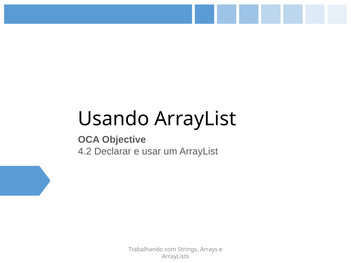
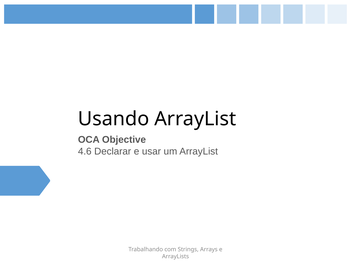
4.2: 4.2 -> 4.6 (85, 152)
